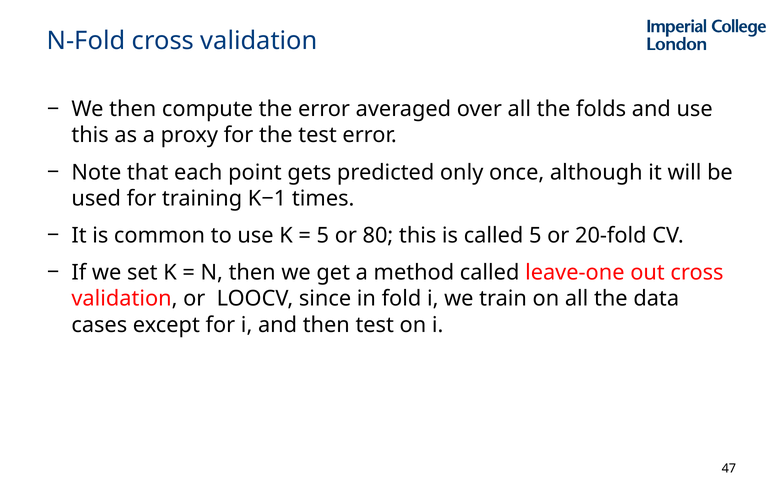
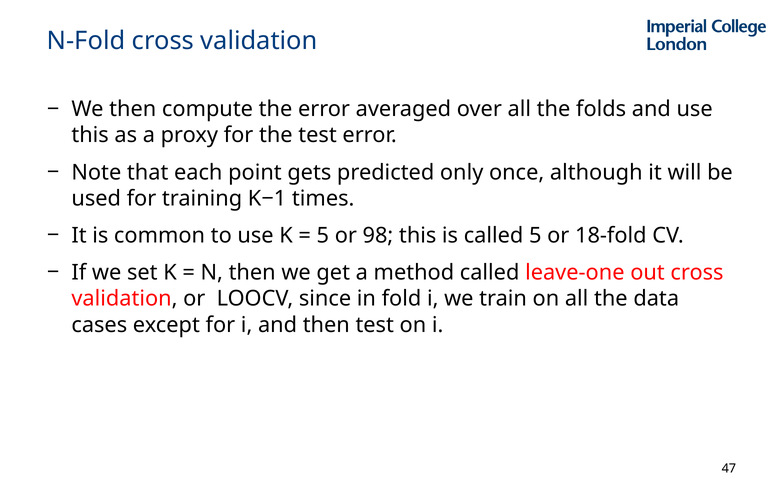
80: 80 -> 98 (378, 235)
20-fold: 20-fold -> 18-fold (611, 235)
